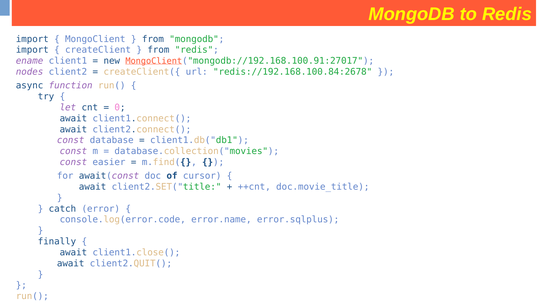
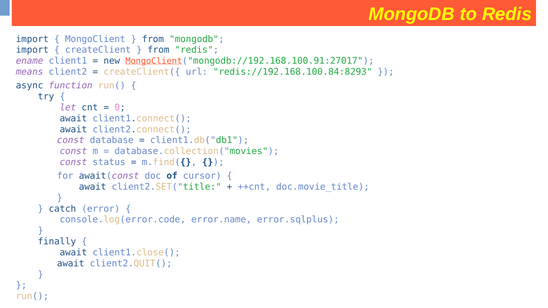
nodes: nodes -> means (30, 72)
redis://192.168.100.84:2678: redis://192.168.100.84:2678 -> redis://192.168.100.84:8293 (293, 72)
easier: easier -> status (109, 162)
